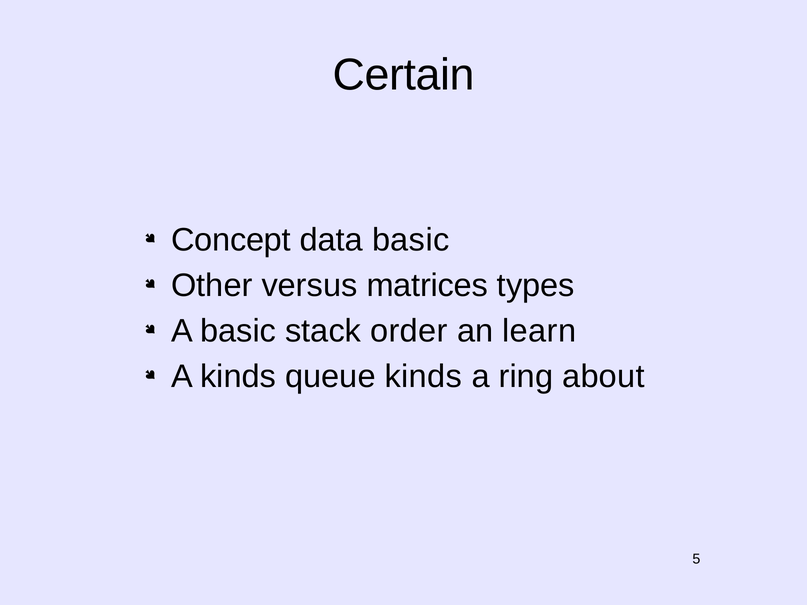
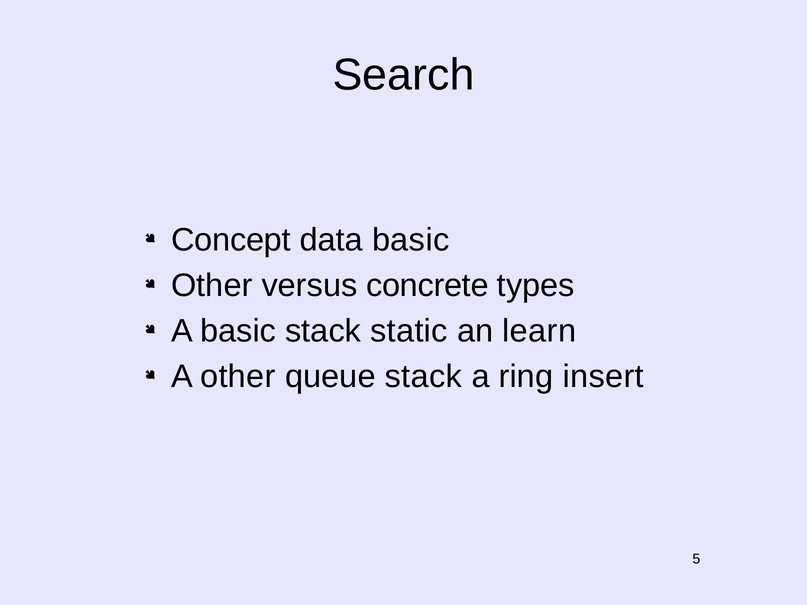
Certain: Certain -> Search (404, 75)
matrices: matrices -> concrete (427, 286)
order: order -> static (409, 331)
A kinds: kinds -> other (238, 377)
queue kinds: kinds -> stack (423, 377)
about: about -> insert (603, 377)
